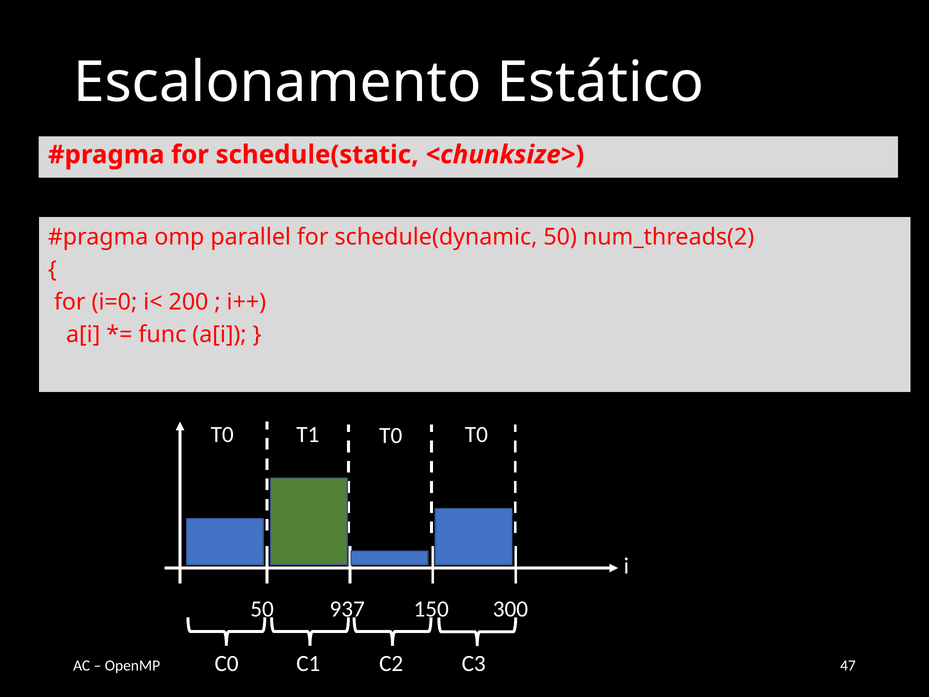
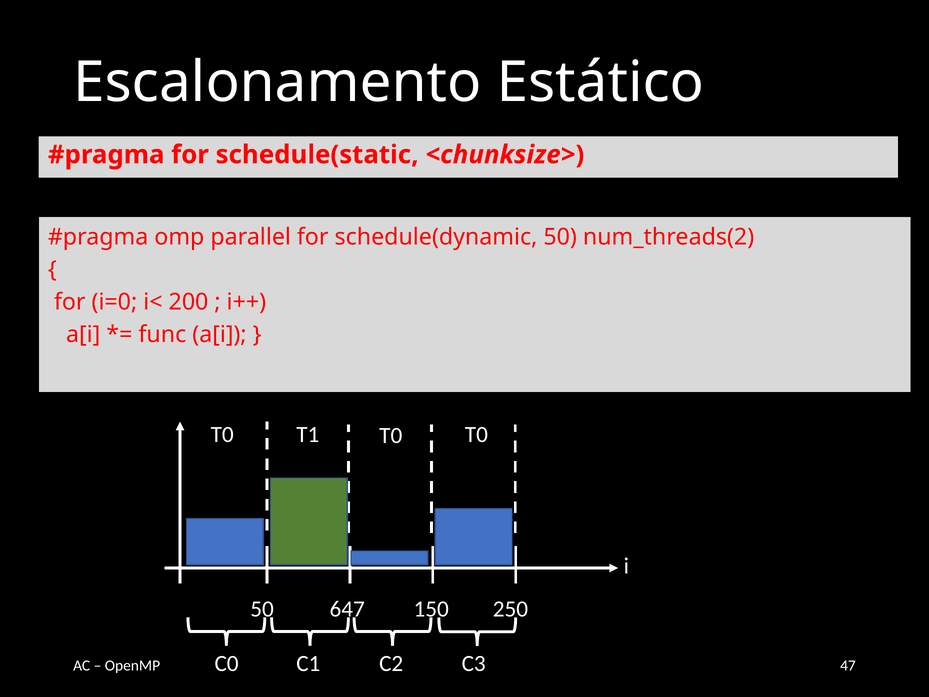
937: 937 -> 647 (347, 609)
300: 300 -> 250 (510, 609)
